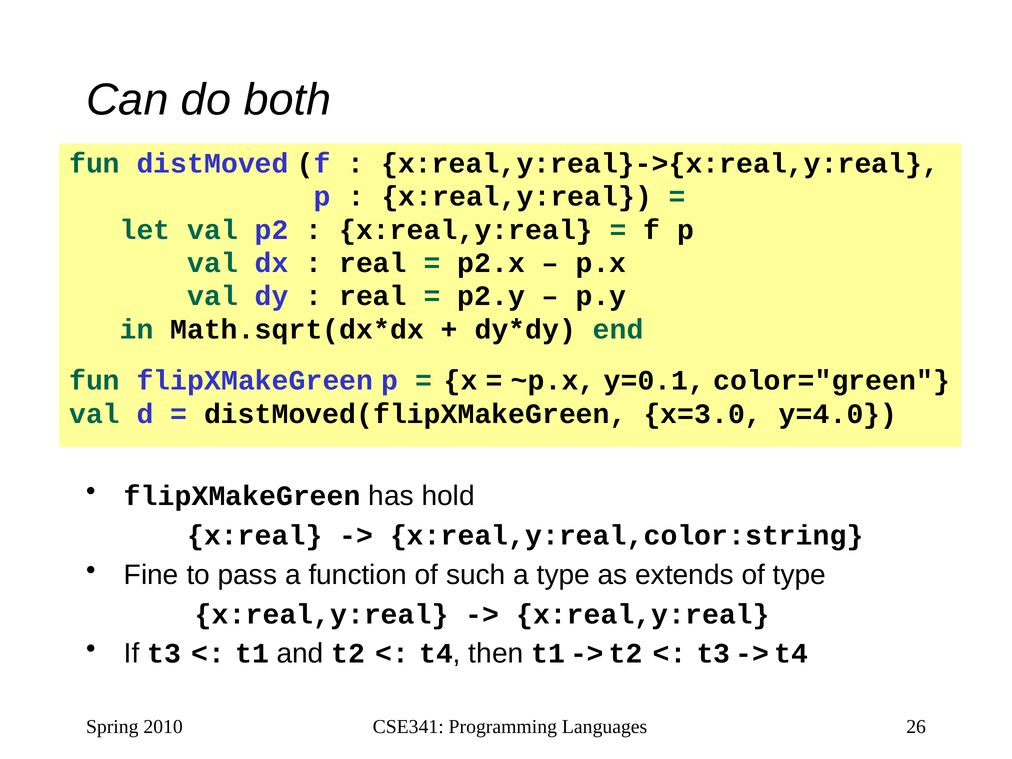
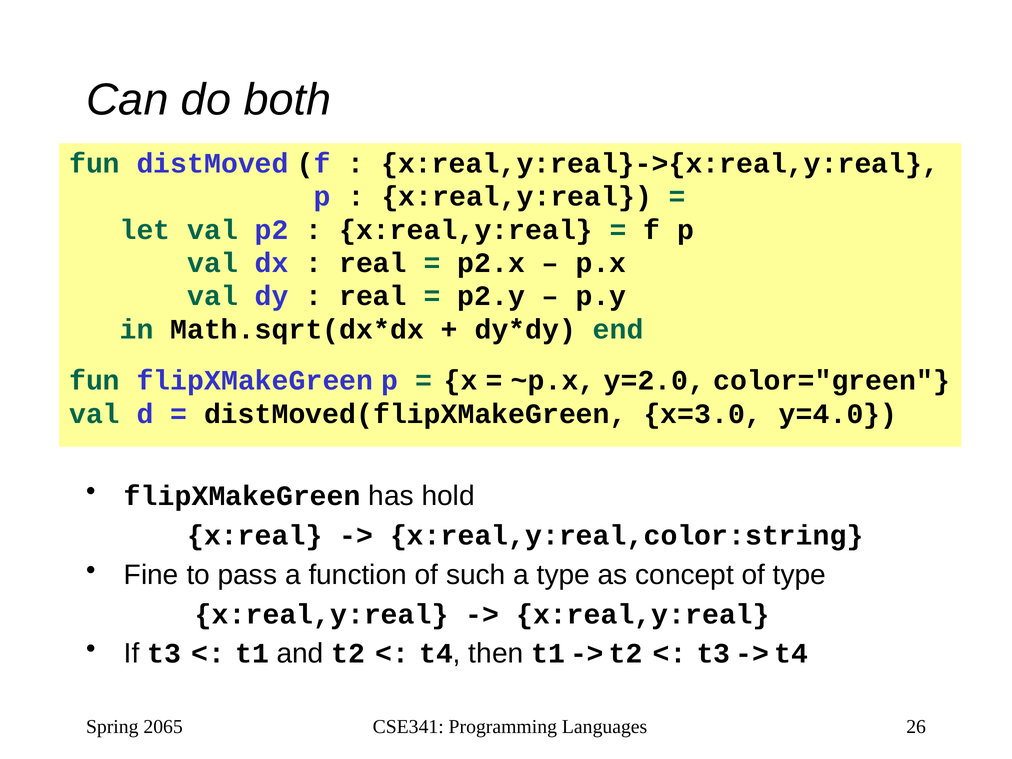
y=0.1: y=0.1 -> y=2.0 (654, 381)
extends: extends -> concept (685, 575)
2010: 2010 -> 2065 (163, 727)
